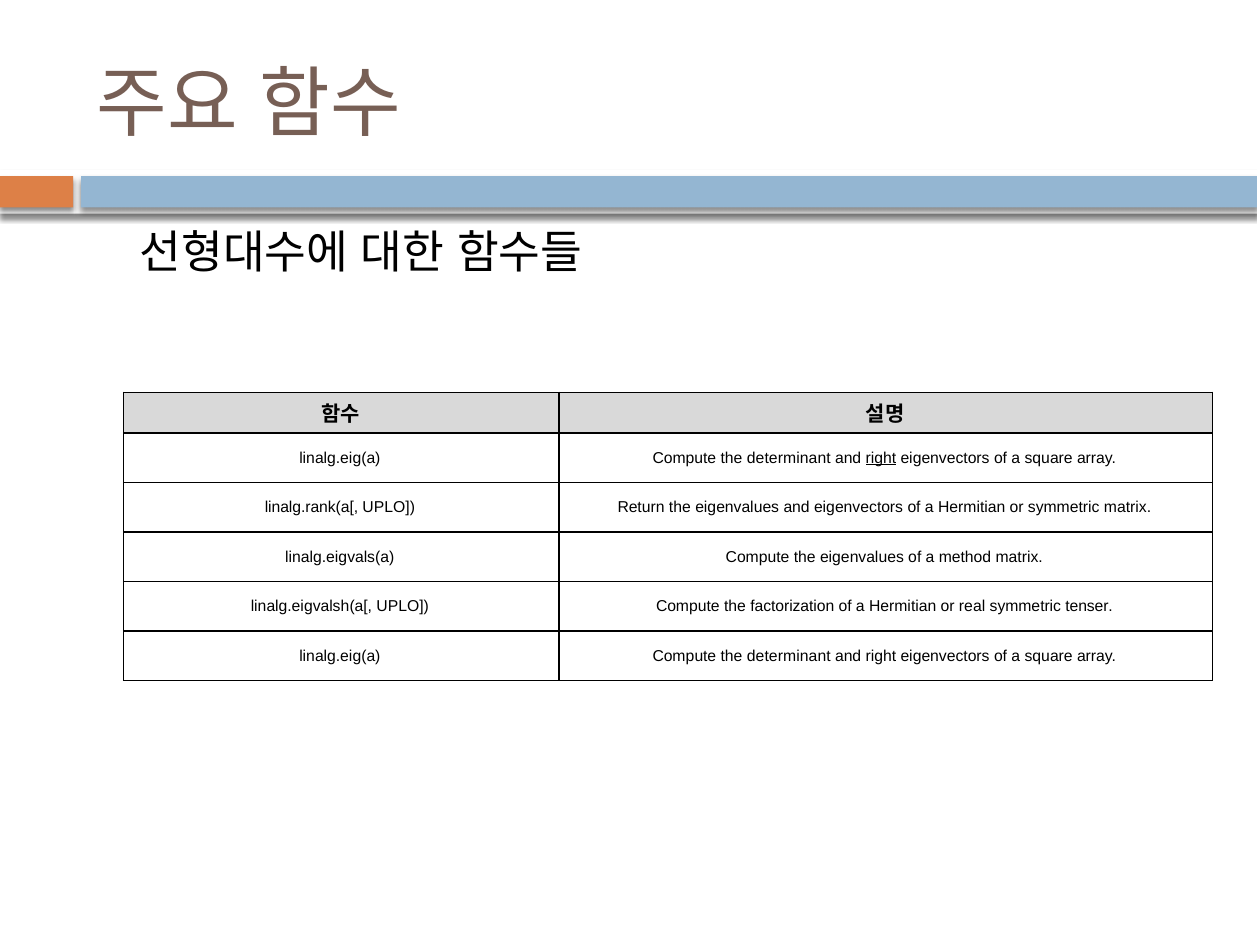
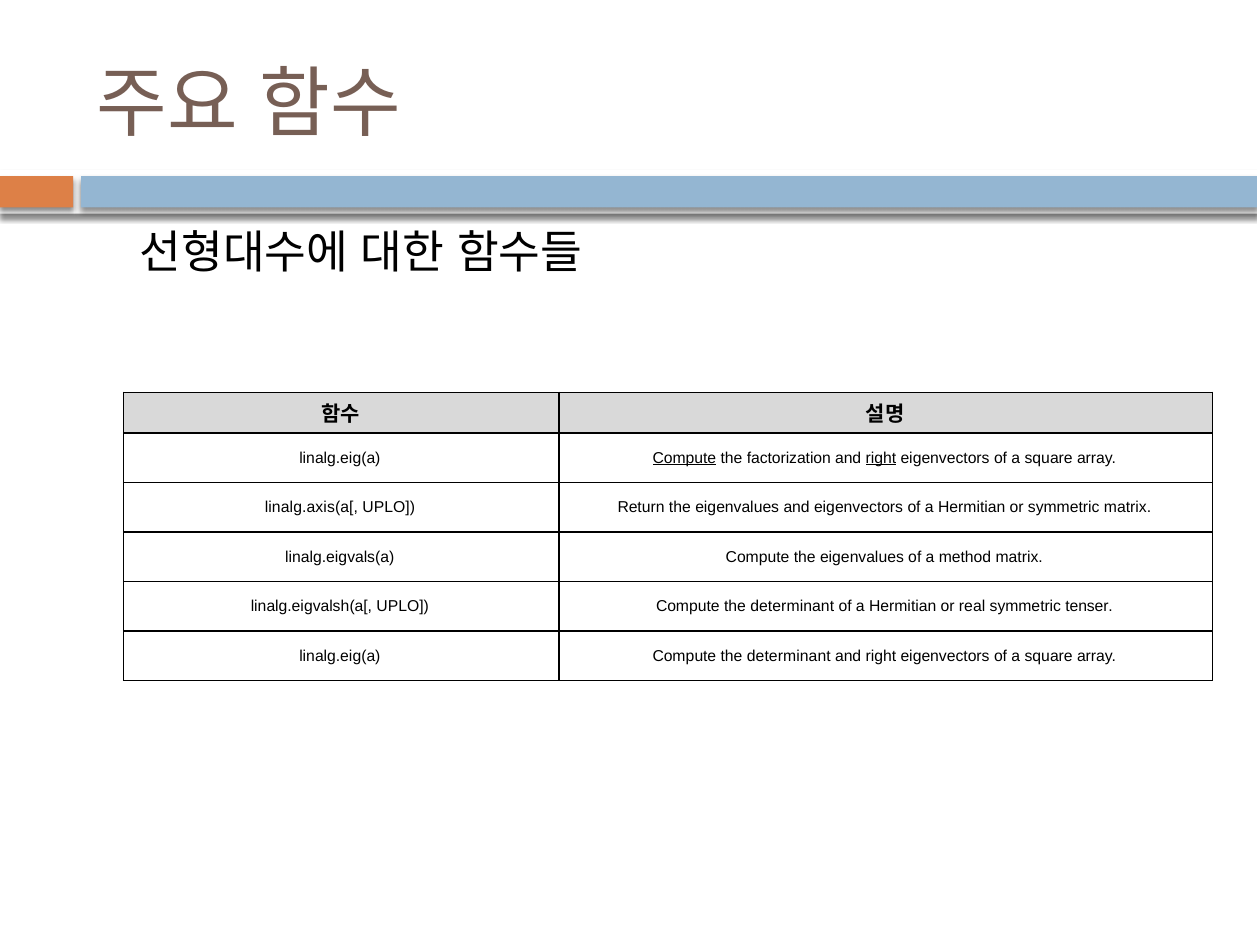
Compute underline: none -> present (684, 458)
determinant: determinant -> factorization (789, 458)
linalg.rank(a[: linalg.rank(a[ -> linalg.axis(a[ (311, 507)
UPLO Compute the factorization: factorization -> determinant (792, 606)
